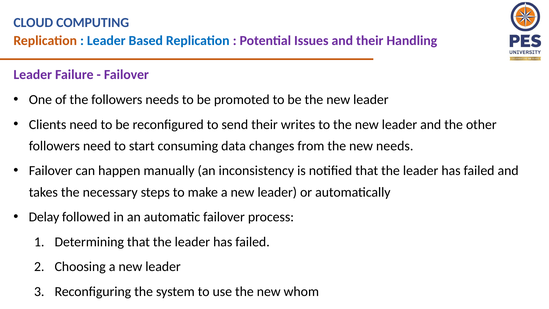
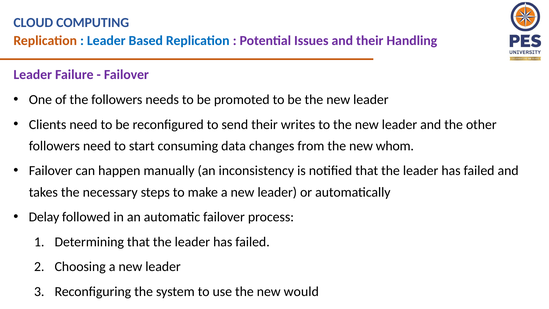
new needs: needs -> whom (395, 146)
whom: whom -> would (301, 291)
